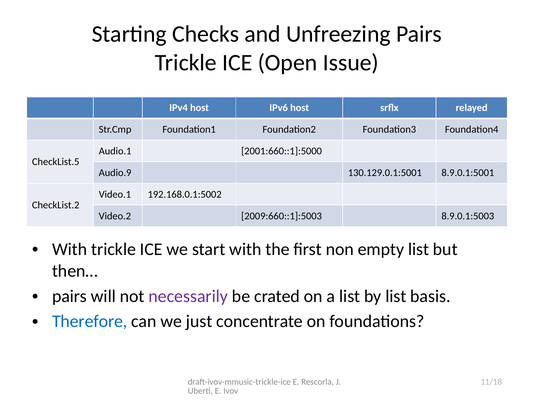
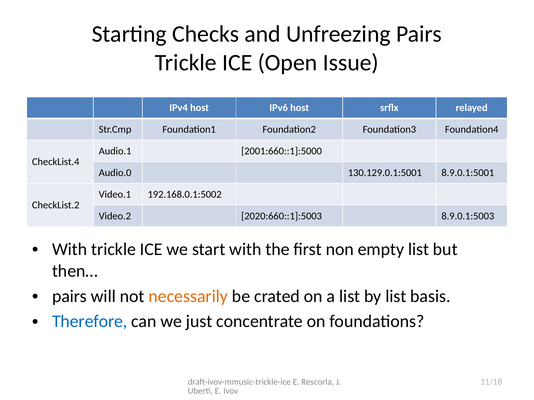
CheckList.5: CheckList.5 -> CheckList.4 (56, 162)
Audio.9: Audio.9 -> Audio.0 (115, 173)
2009:660::1]:5003: 2009:660::1]:5003 -> 2020:660::1]:5003 (282, 216)
necessarily colour: purple -> orange (188, 297)
